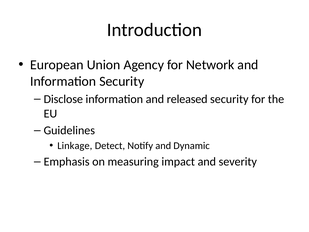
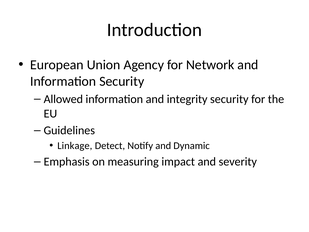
Disclose: Disclose -> Allowed (63, 99)
released: released -> integrity (187, 99)
